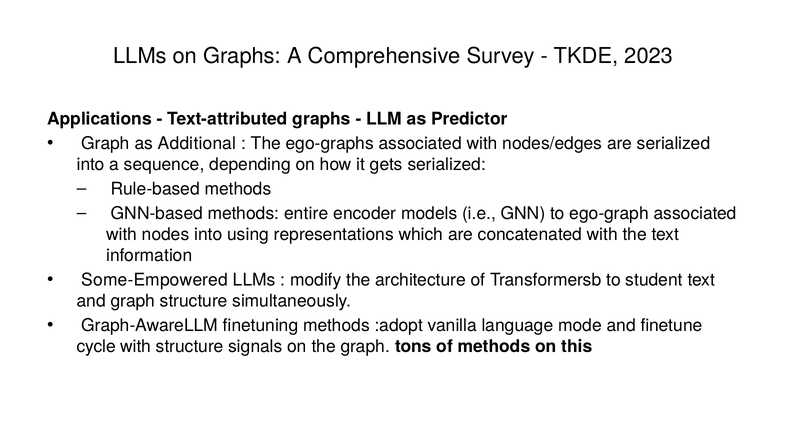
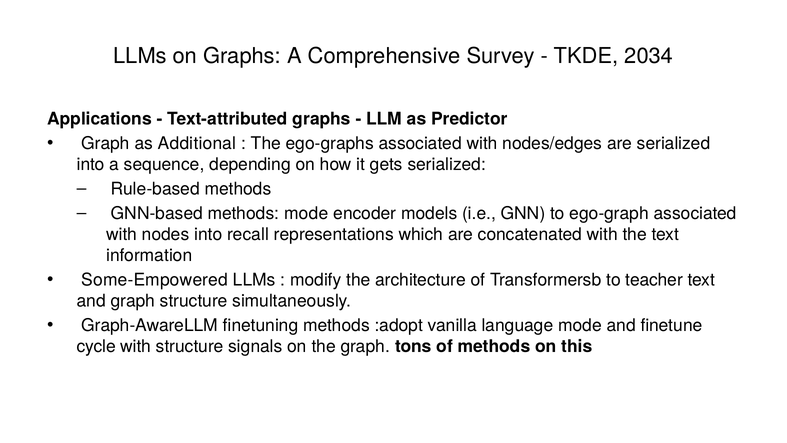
2023: 2023 -> 2034 (649, 56)
methods entire: entire -> mode (306, 213)
using: using -> recall (248, 234)
student: student -> teacher (654, 280)
